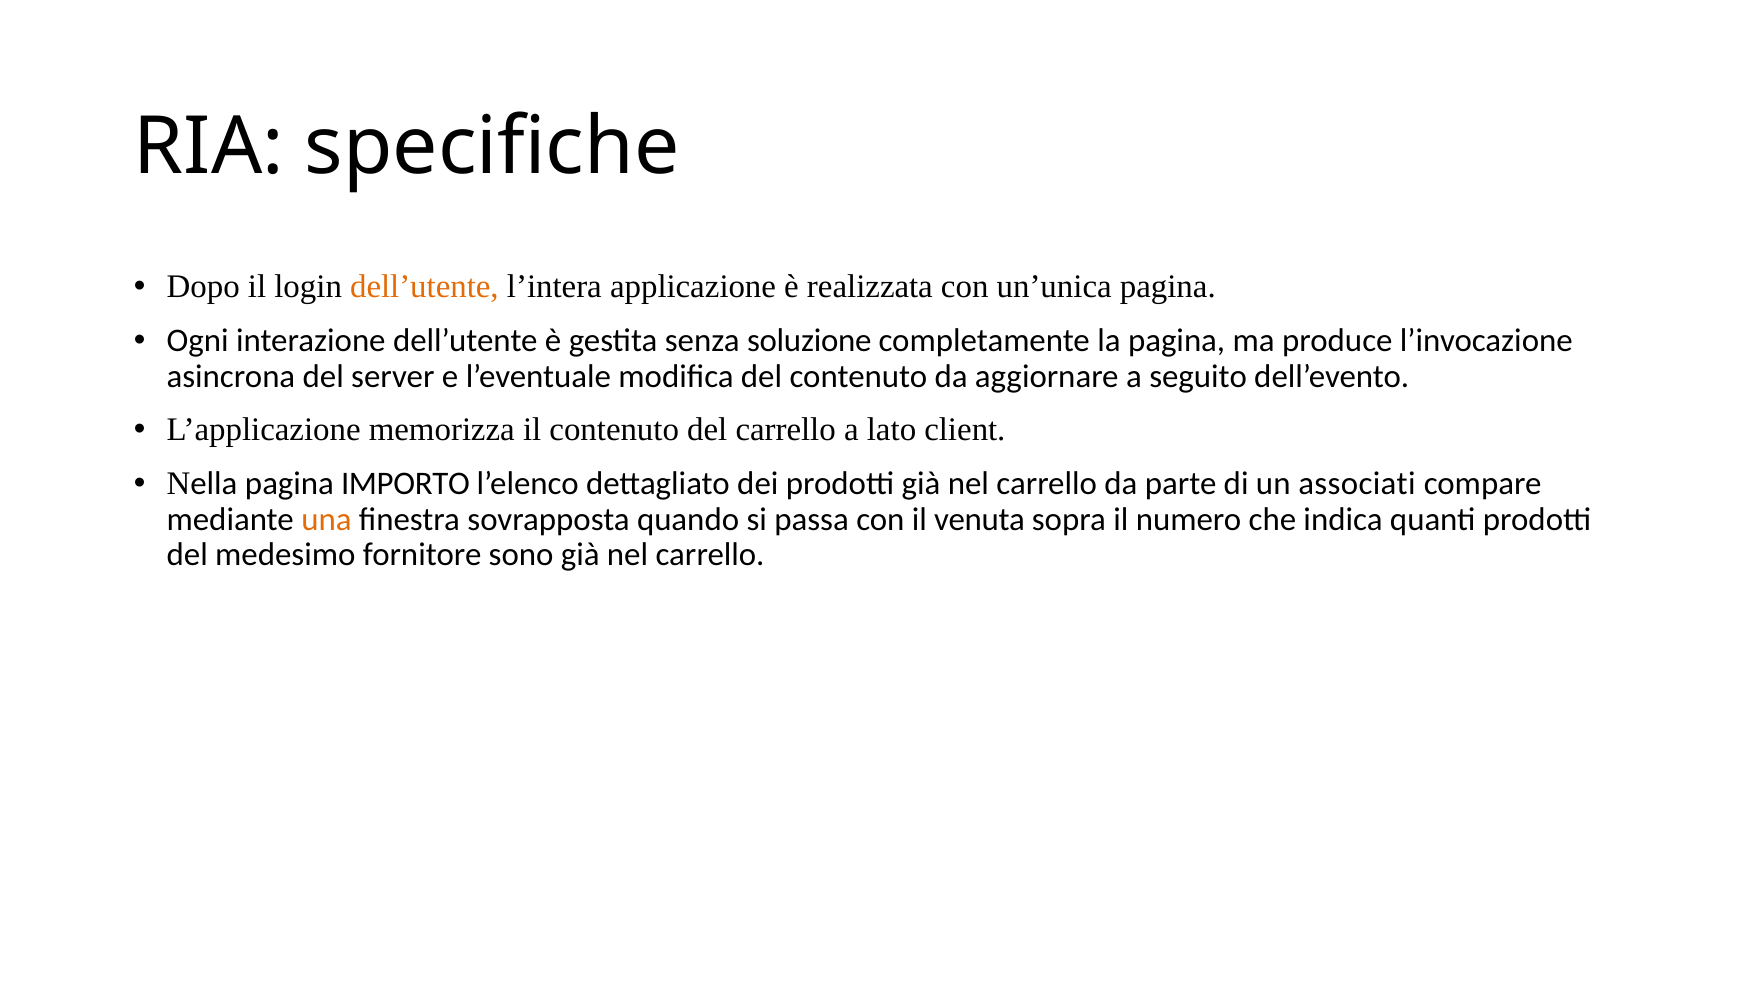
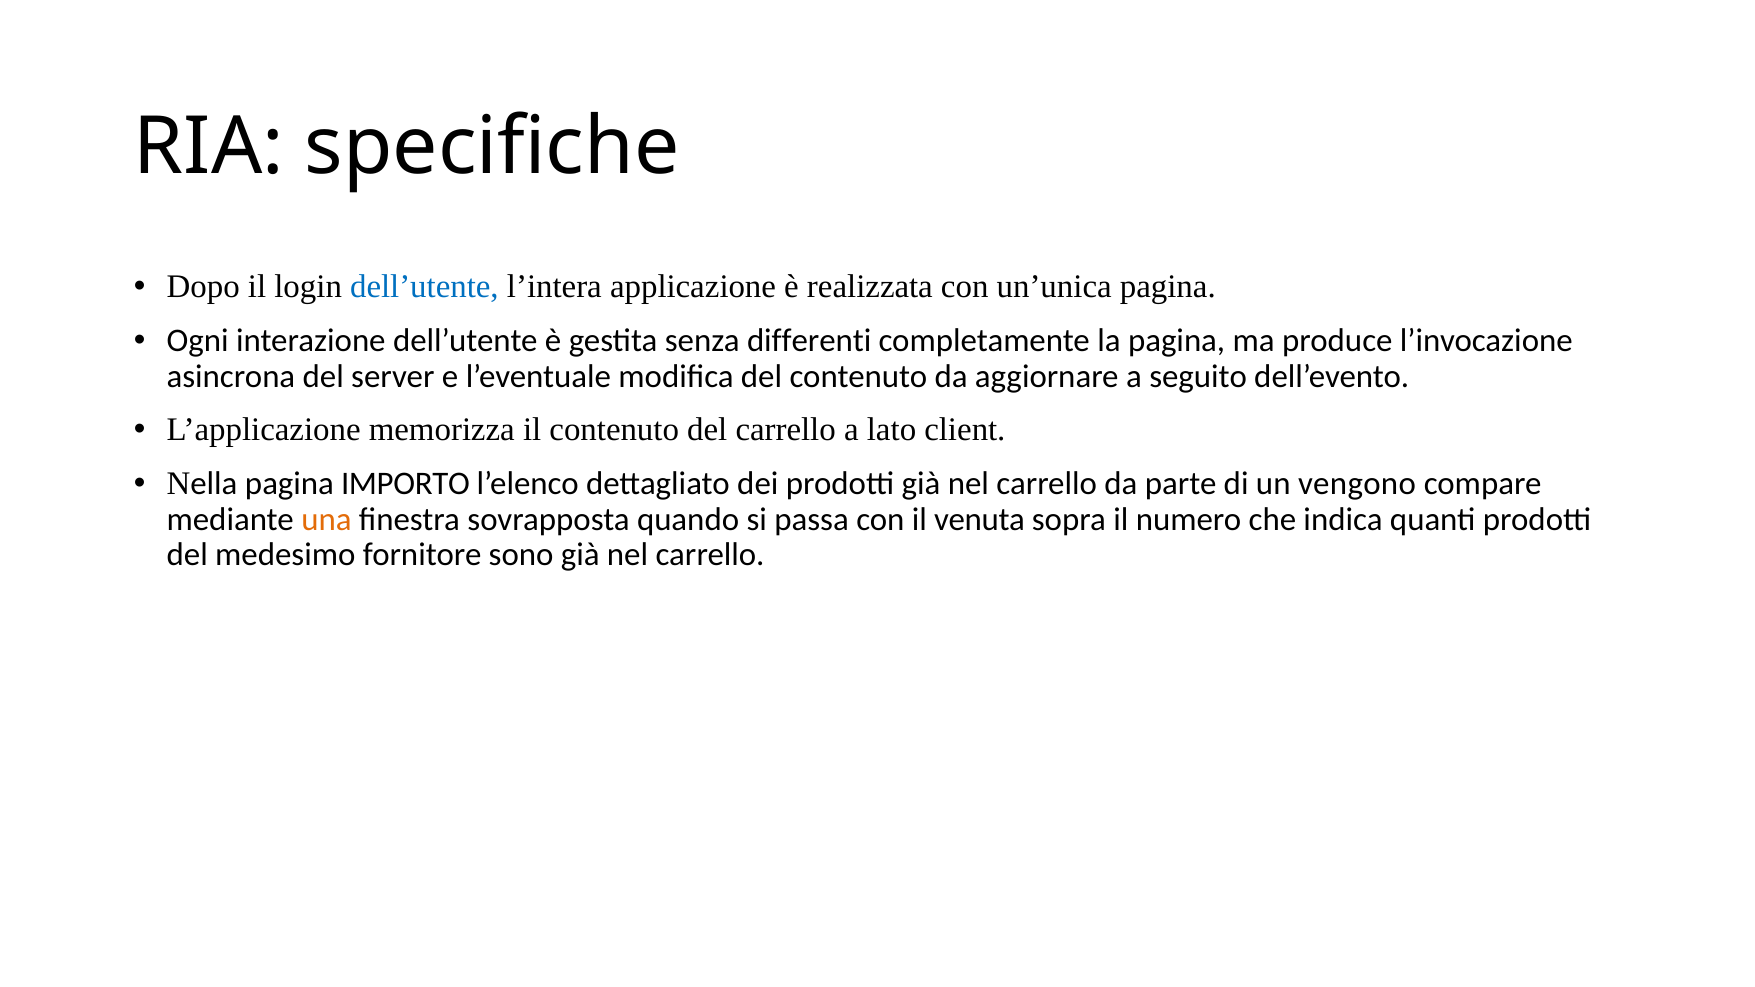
dell’utente colour: orange -> blue (424, 287)
soluzione: soluzione -> differenti (809, 341)
associati: associati -> vengono (1357, 484)
